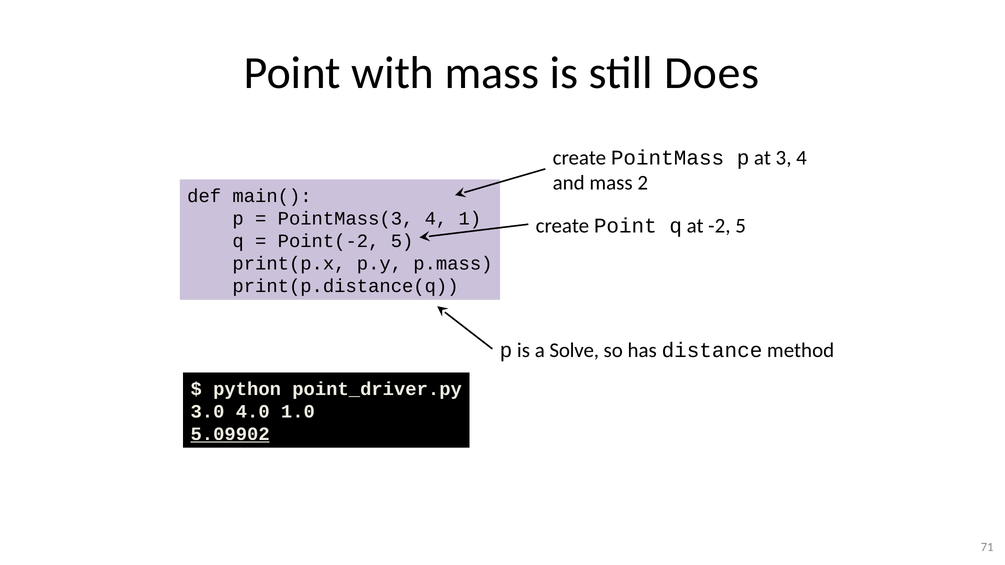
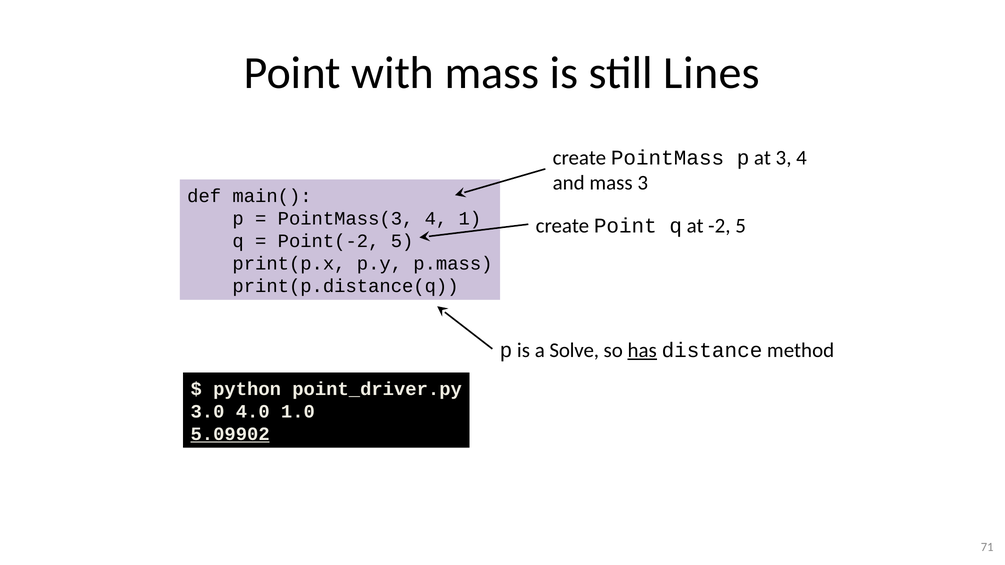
Does: Does -> Lines (712, 73)
mass 2: 2 -> 3 (643, 183)
has underline: none -> present (642, 351)
